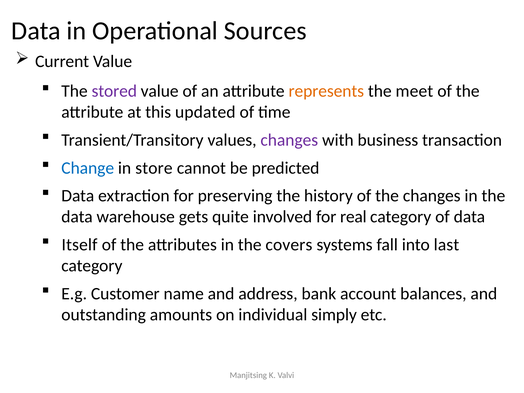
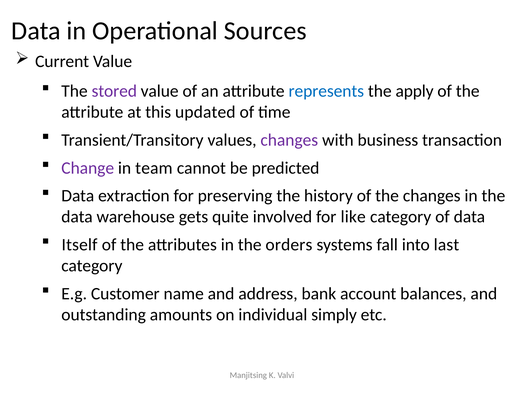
represents colour: orange -> blue (326, 91)
meet: meet -> apply (415, 91)
Change colour: blue -> purple (88, 168)
store: store -> team (154, 168)
real: real -> like (353, 217)
covers: covers -> orders (289, 245)
